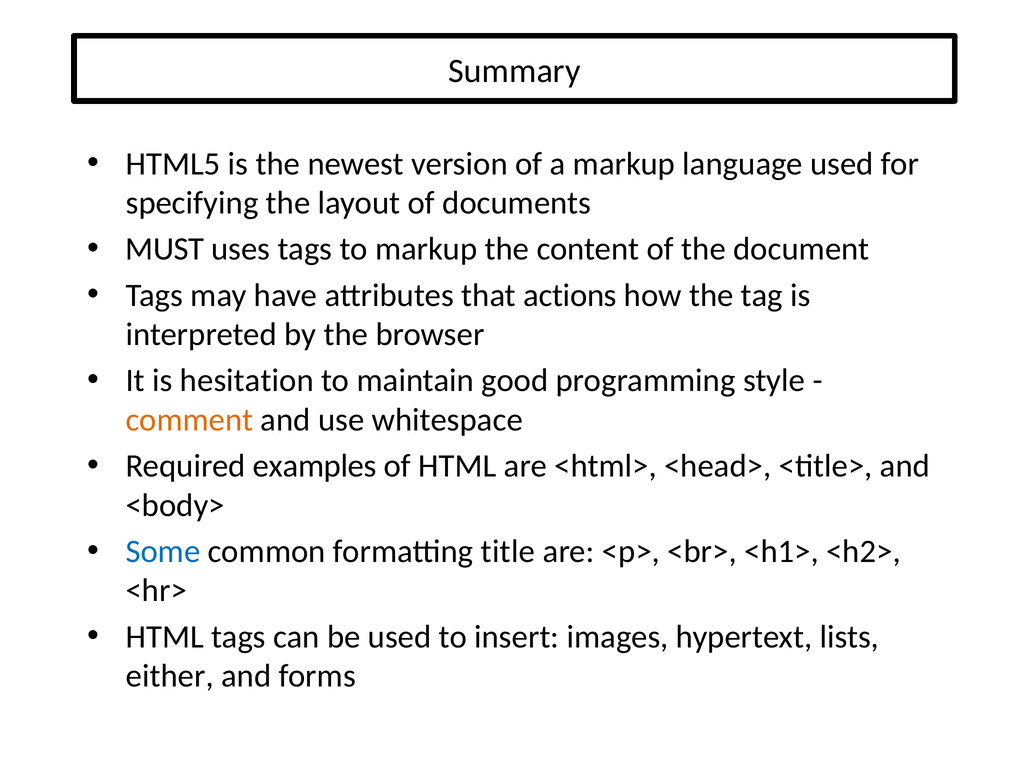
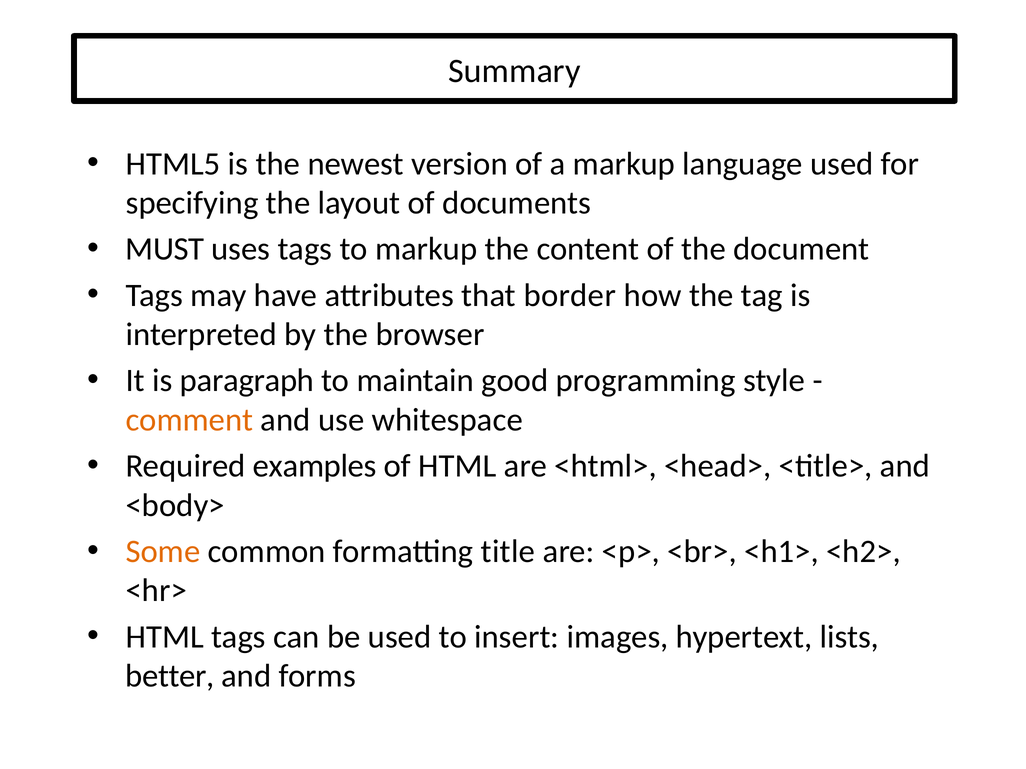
actions: actions -> border (570, 295)
hesitation: hesitation -> paragraph (247, 381)
Some colour: blue -> orange (163, 552)
either: either -> better (170, 676)
